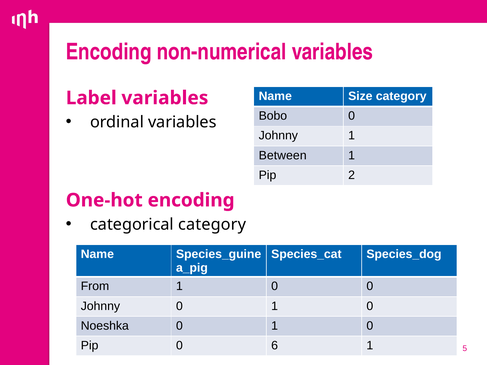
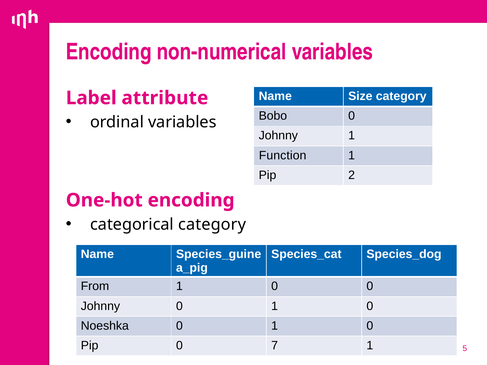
Label variables: variables -> attribute (165, 98)
Between: Between -> Function (283, 155)
6: 6 -> 7 (275, 346)
